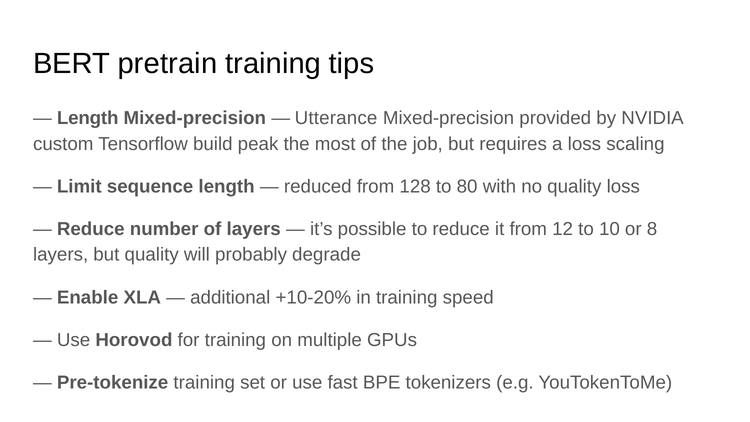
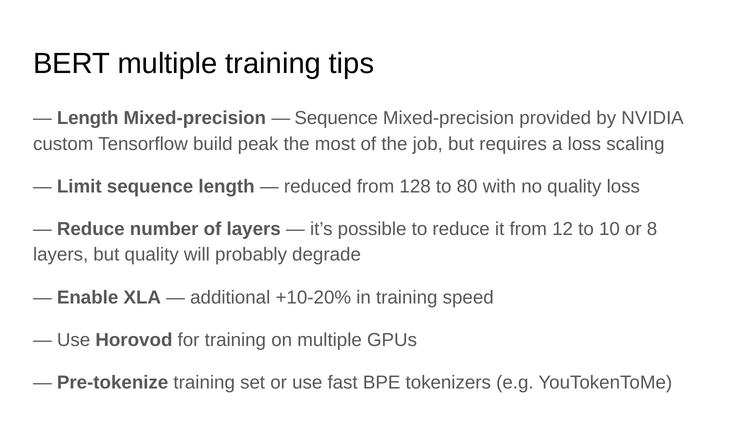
BERT pretrain: pretrain -> multiple (168, 64)
Utterance: Utterance -> Sequence (336, 118)
